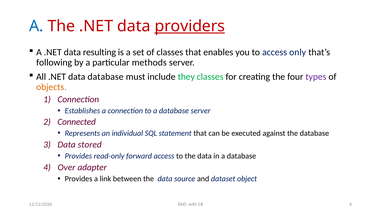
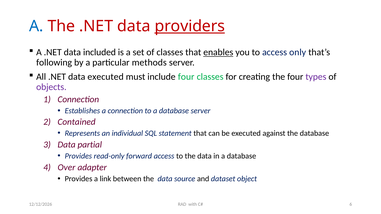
resulting: resulting -> included (99, 52)
enables underline: none -> present (218, 52)
data database: database -> executed (106, 77)
include they: they -> four (186, 77)
objects colour: orange -> purple (51, 87)
Connected: Connected -> Contained (77, 122)
stored: stored -> partial (90, 145)
